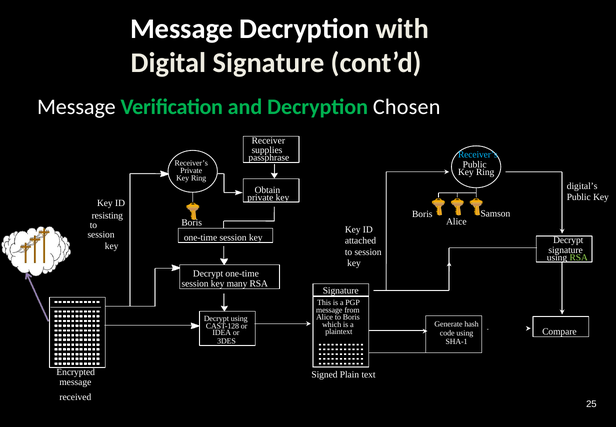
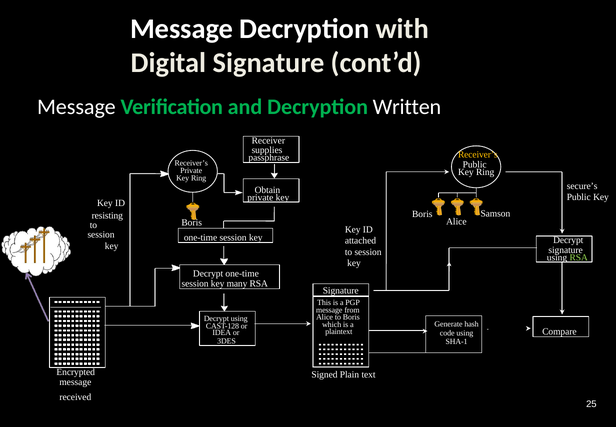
Chosen: Chosen -> Written (407, 107)
Receiver’s colour: light blue -> yellow (478, 155)
digital’s: digital’s -> secure’s (582, 186)
